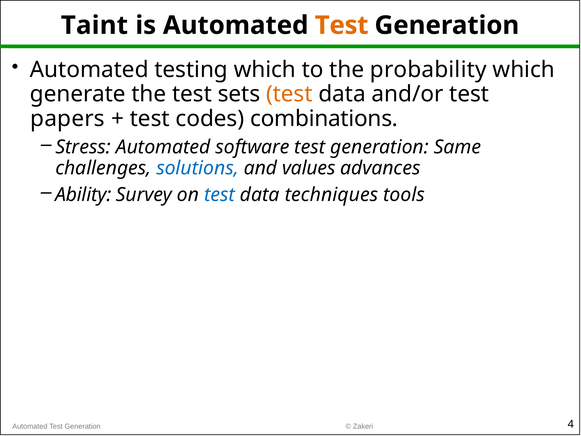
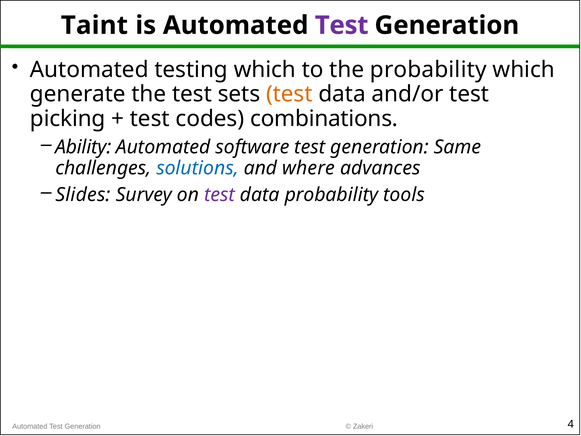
Test colour: orange -> purple (342, 25)
papers: papers -> picking (68, 118)
Stress: Stress -> Ability (83, 147)
values: values -> where (309, 168)
Ability: Ability -> Slides (83, 195)
test colour: blue -> purple (220, 195)
data techniques: techniques -> probability (331, 195)
